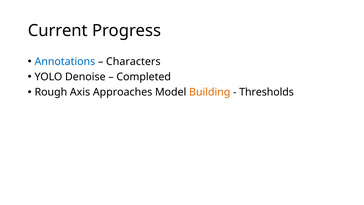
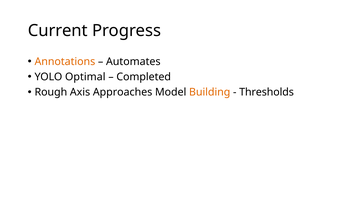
Annotations colour: blue -> orange (65, 62)
Characters: Characters -> Automates (133, 62)
Denoise: Denoise -> Optimal (85, 77)
